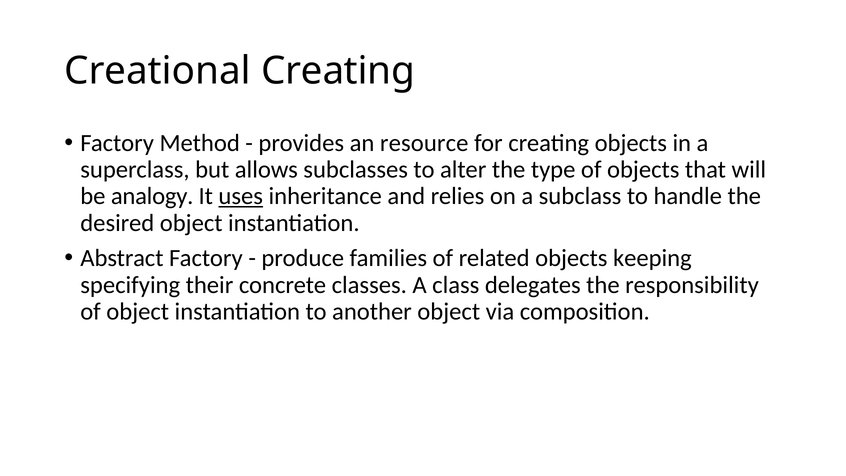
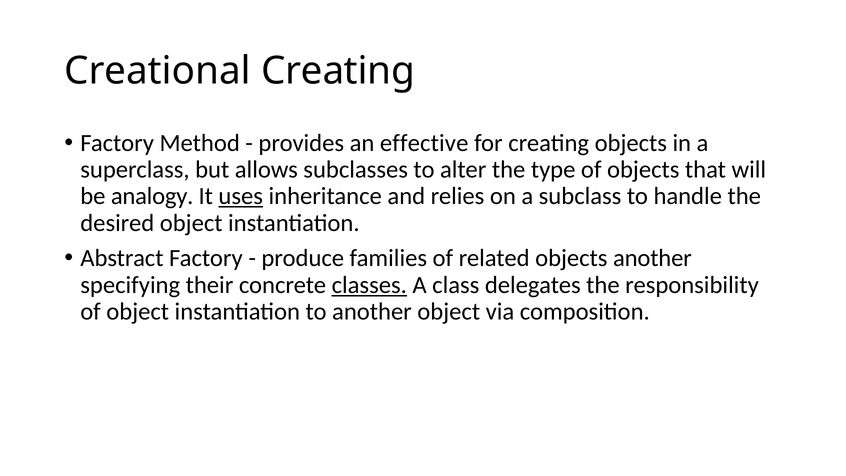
resource: resource -> effective (424, 143)
objects keeping: keeping -> another (652, 258)
classes underline: none -> present (369, 285)
